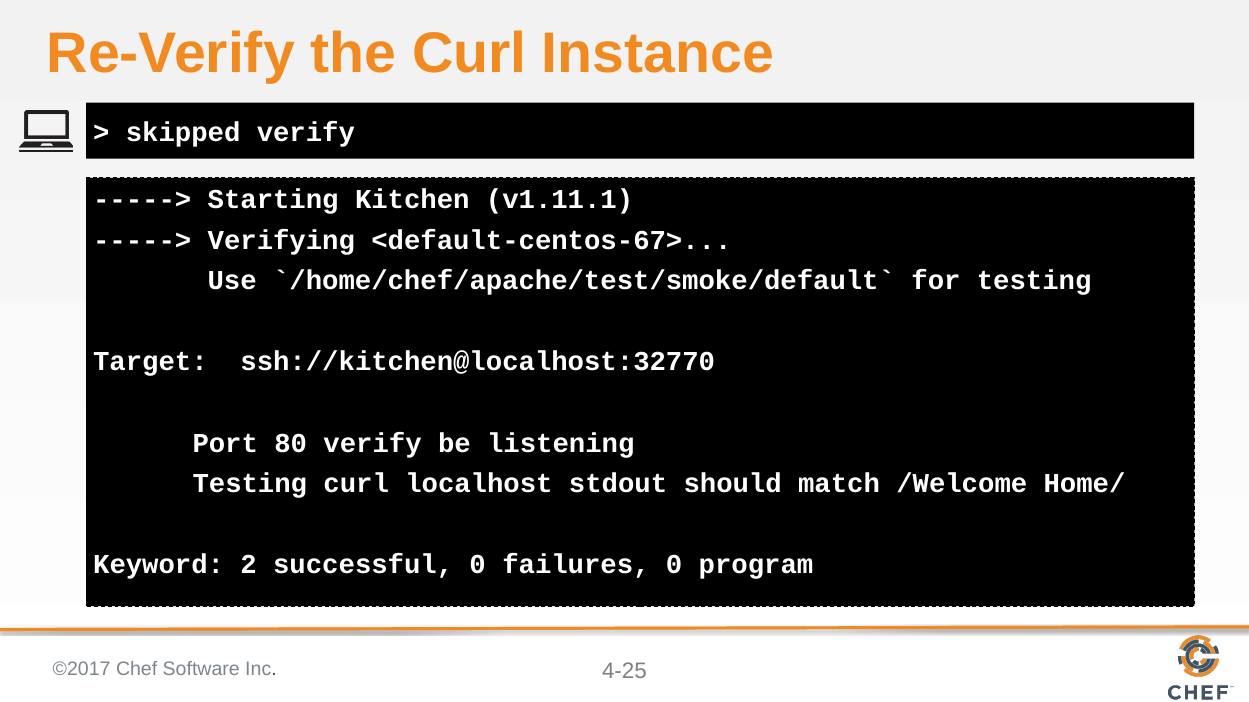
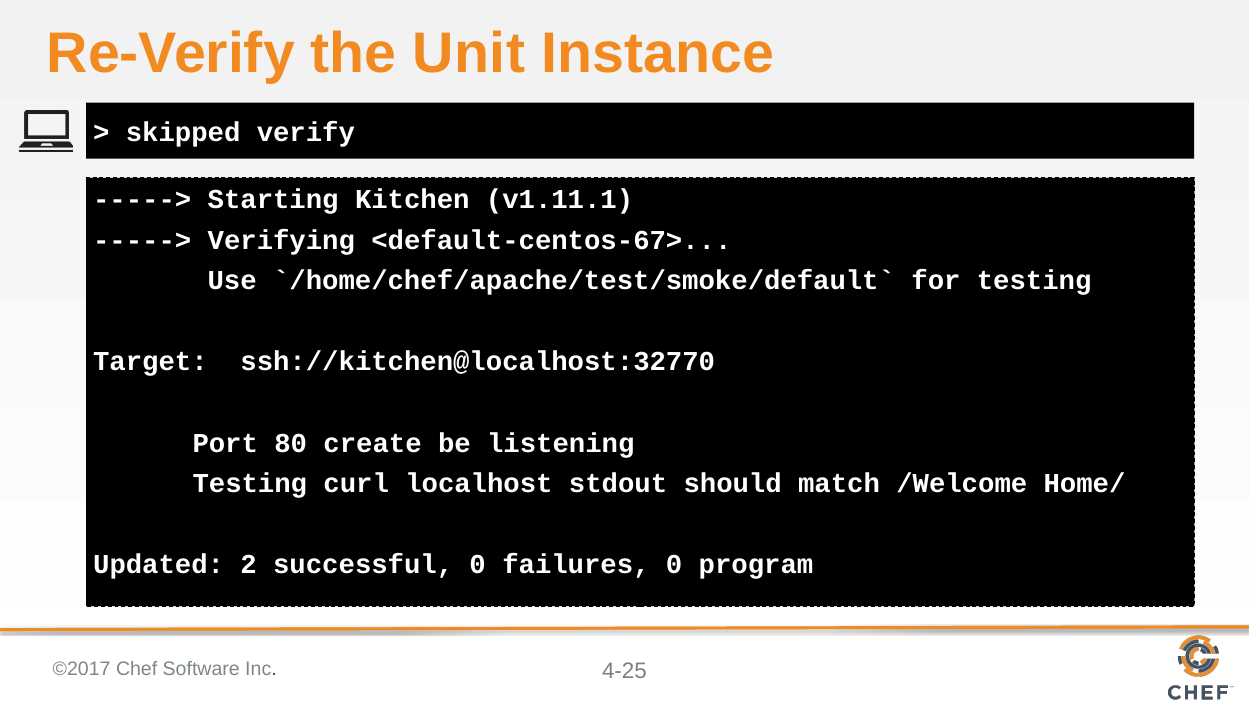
the Curl: Curl -> Unit (469, 54)
80 verify: verify -> create (373, 443)
Keyword: Keyword -> Updated (159, 565)
